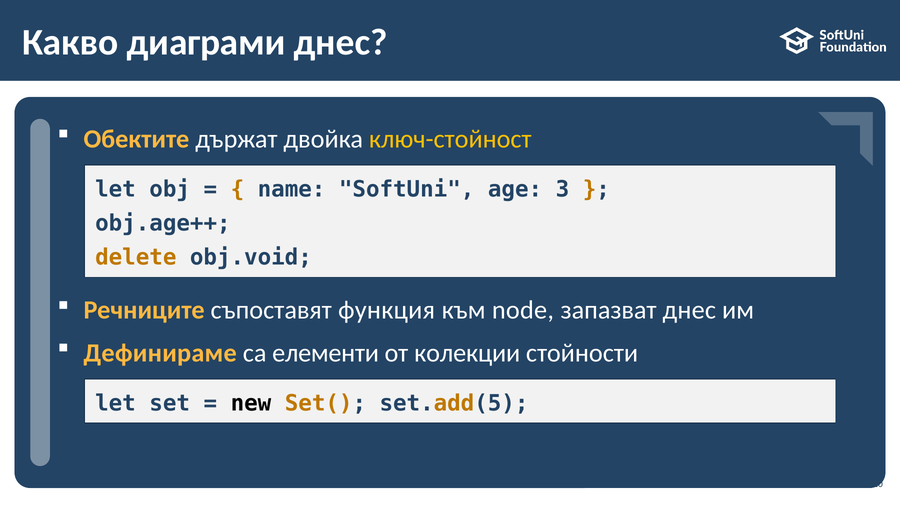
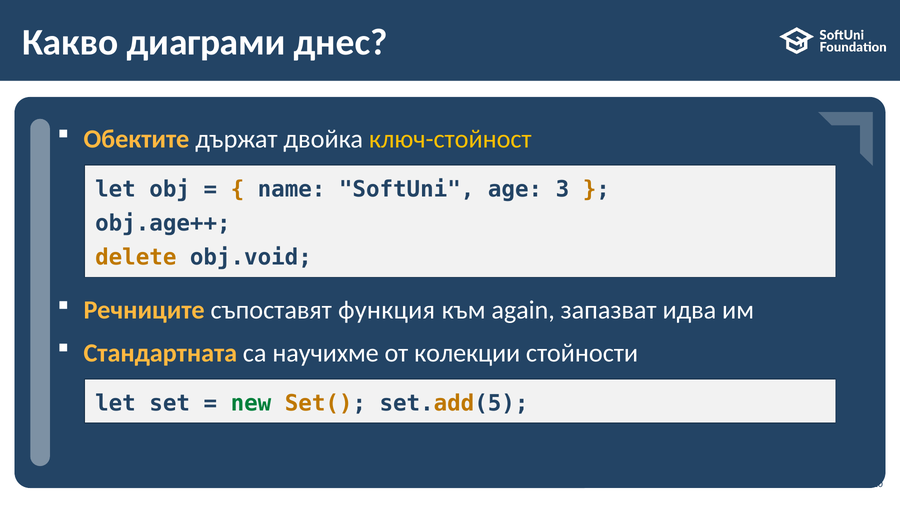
node: node -> again (523, 310)
запазват днес: днес -> идва (689, 310)
Дефинираме: Дефинираме -> Стандартната (160, 353)
елементи: елементи -> научихме (326, 353)
new colour: black -> green (251, 403)
